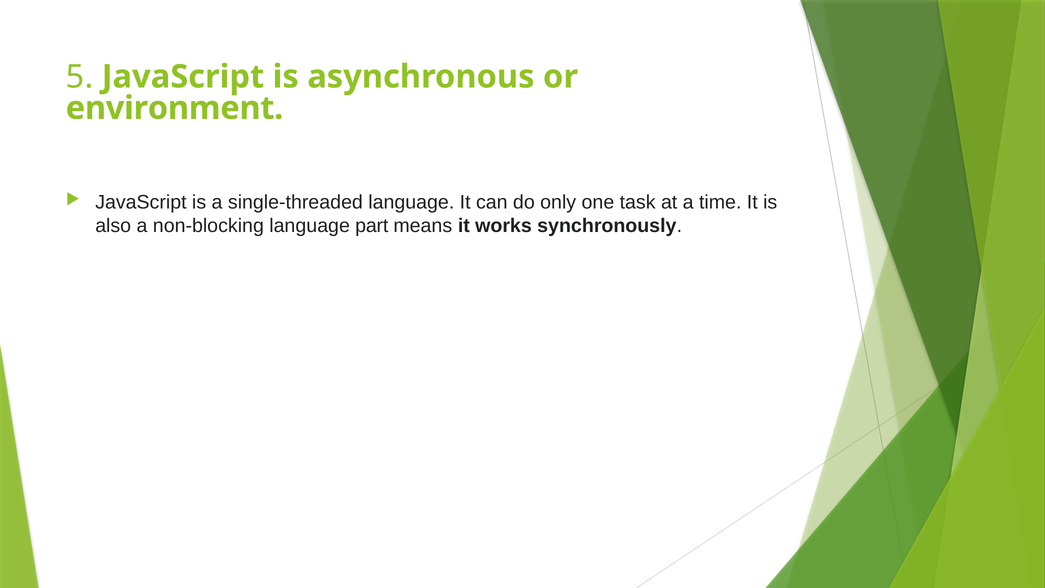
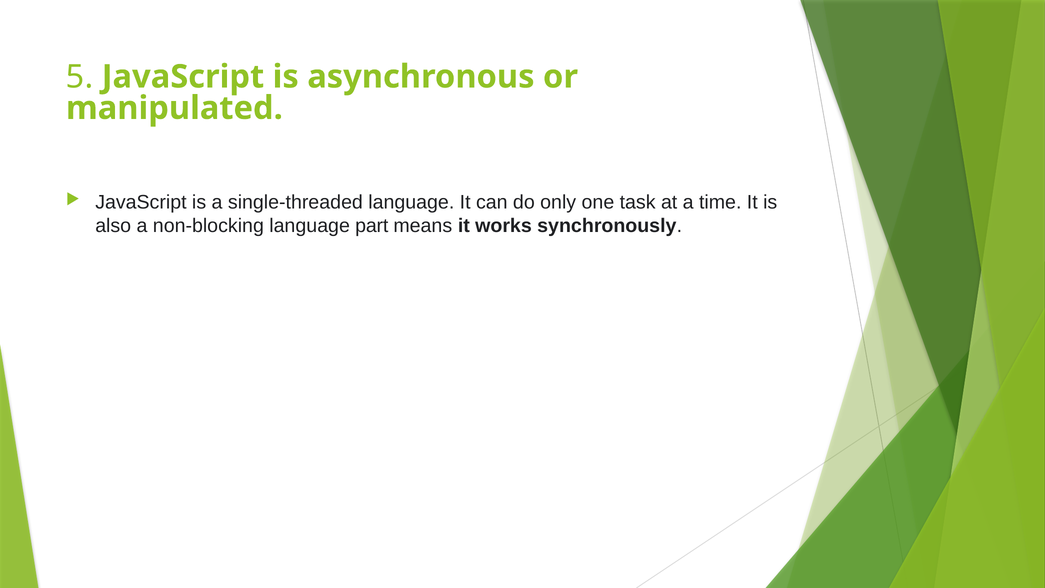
environment: environment -> manipulated (174, 108)
